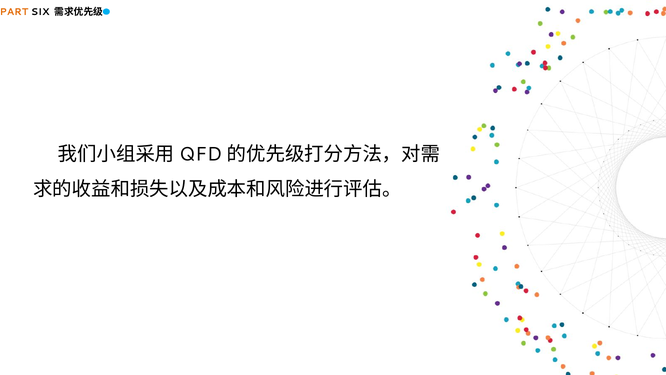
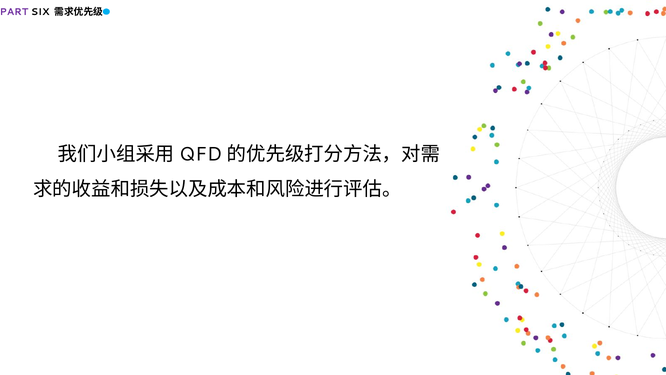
PART colour: orange -> purple (14, 12)
